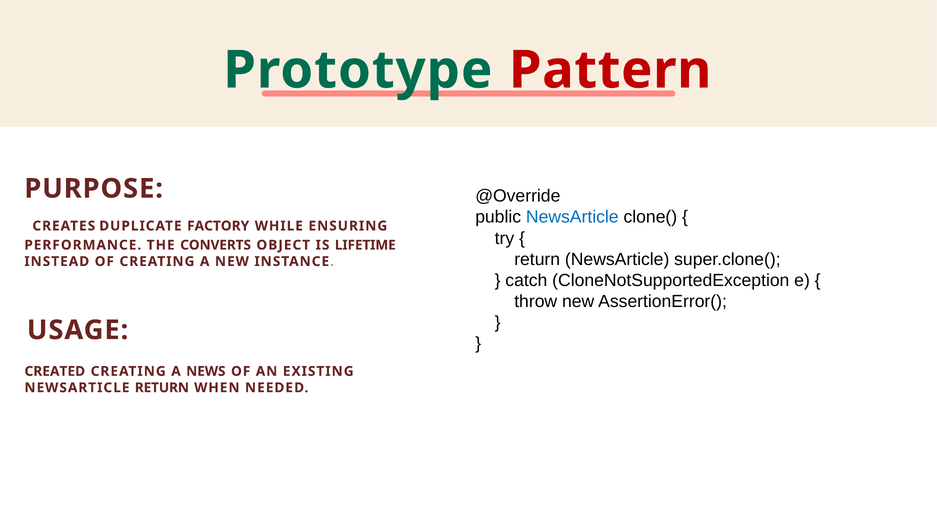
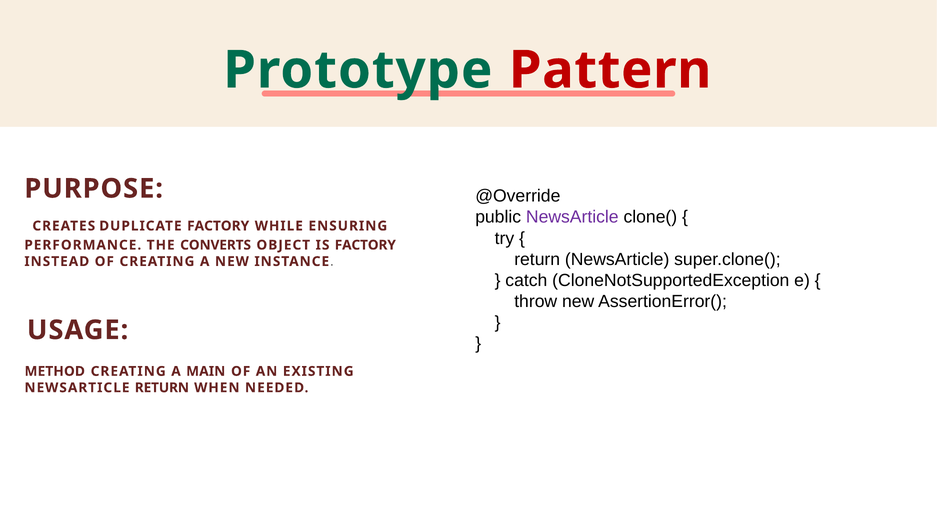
NewsArticle colour: blue -> purple (572, 217)
IS LIFETIME: LIFETIME -> FACTORY (365, 245)
CREATED: CREATED -> METHOD (55, 371)
NEWS: NEWS -> MAIN (206, 371)
